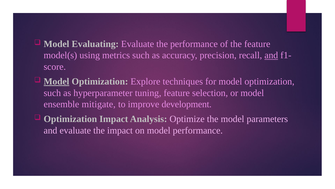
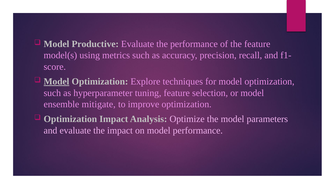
Evaluating: Evaluating -> Productive (95, 44)
and underline: present -> none (271, 55)
improve development: development -> optimization (187, 104)
